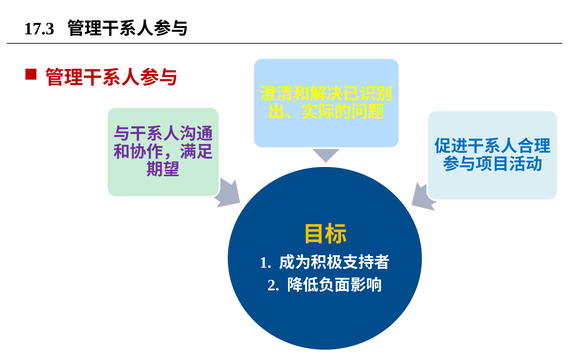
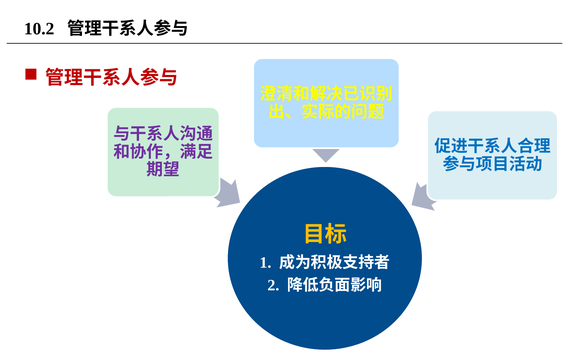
17.3: 17.3 -> 10.2 (39, 29)
